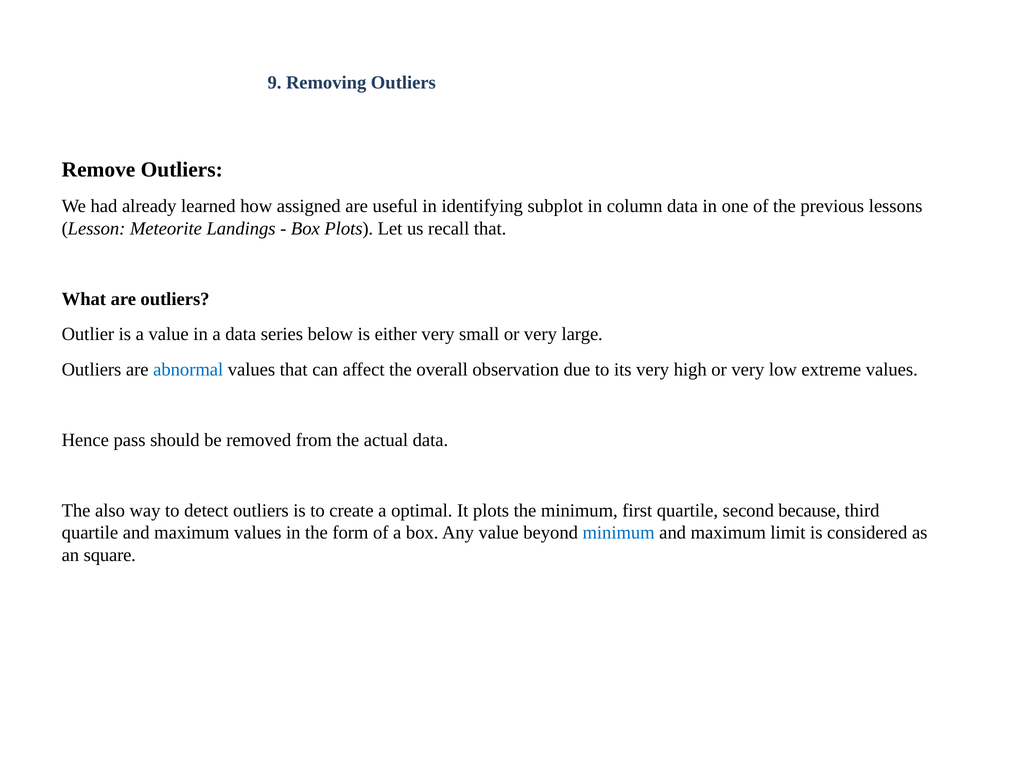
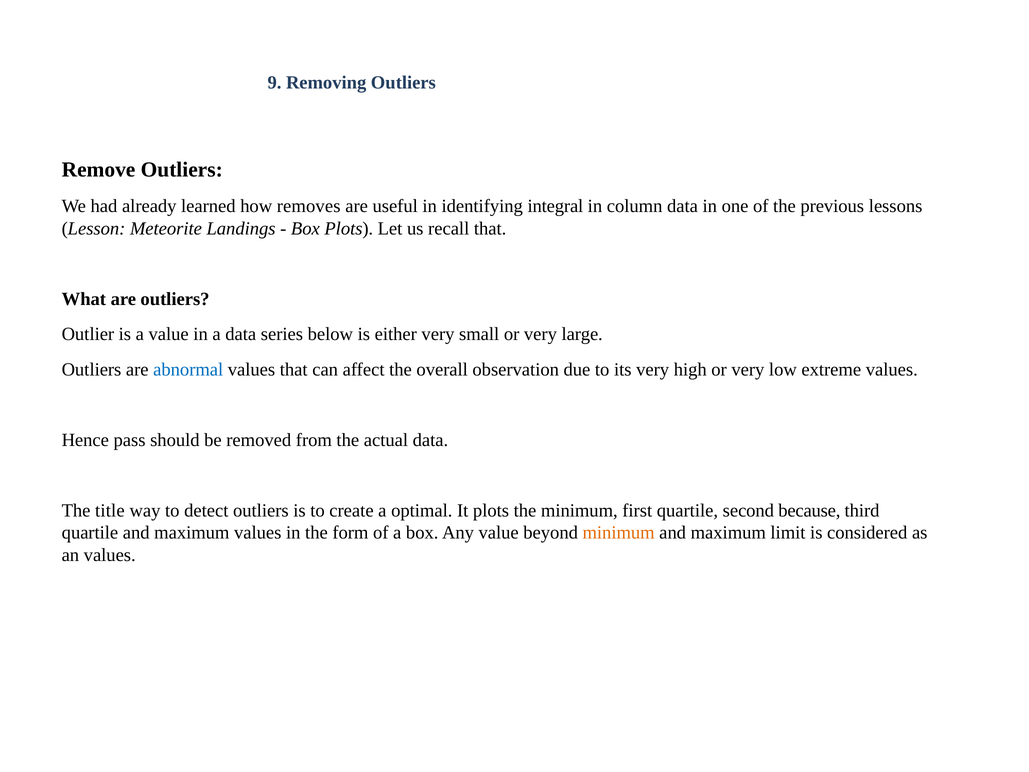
assigned: assigned -> removes (309, 206)
subplot: subplot -> integral (555, 206)
also: also -> title (110, 510)
minimum colour: blue -> orange (619, 533)
an square: square -> values (110, 555)
